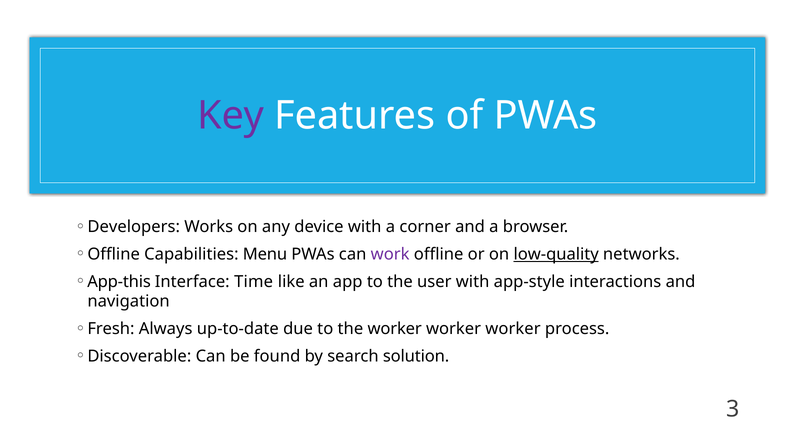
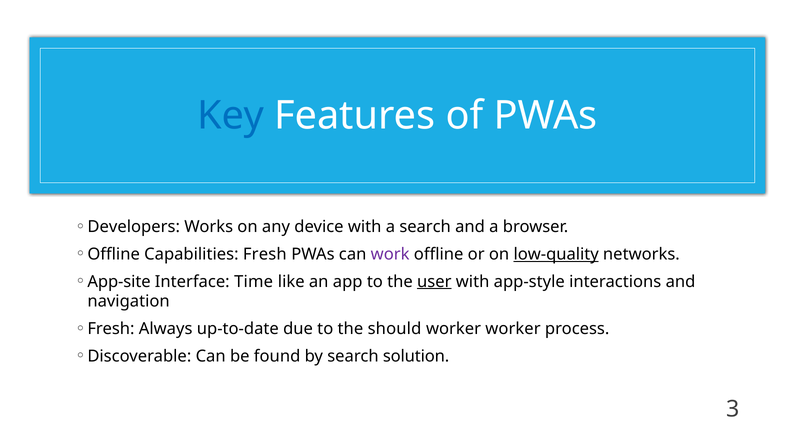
Key colour: purple -> blue (231, 115)
a corner: corner -> search (425, 227)
Capabilities Menu: Menu -> Fresh (265, 254)
App-this: App-this -> App-site (119, 282)
user underline: none -> present (434, 282)
the worker: worker -> should (394, 329)
